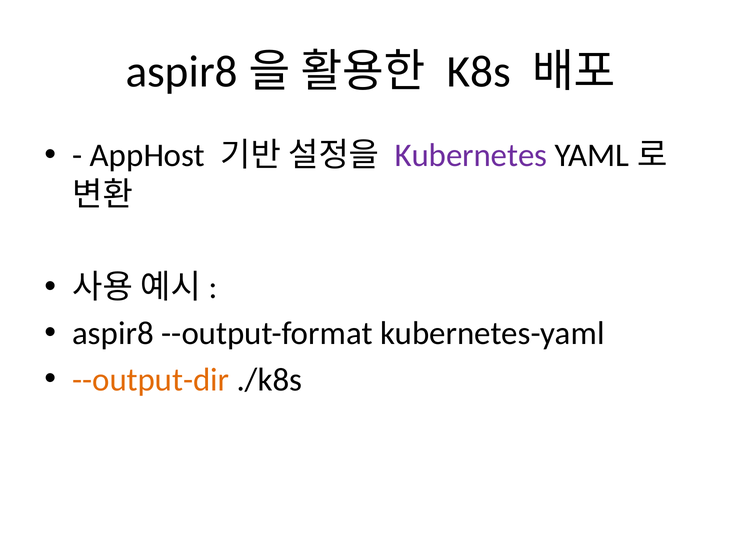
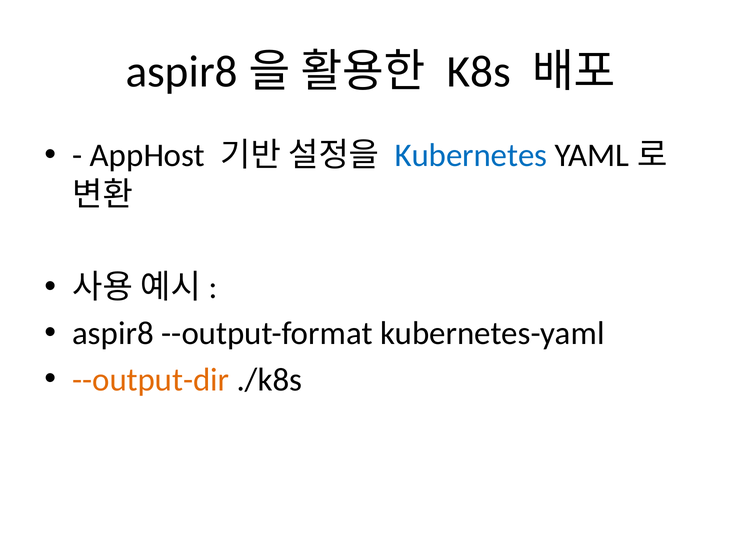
Kubernetes colour: purple -> blue (471, 155)
